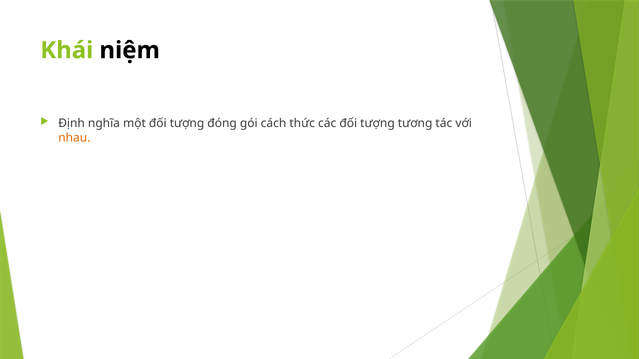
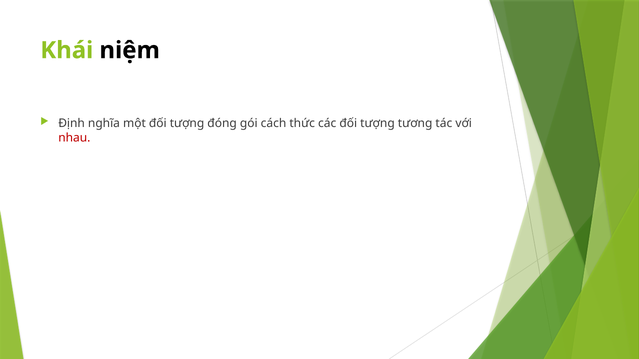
nhau colour: orange -> red (74, 138)
